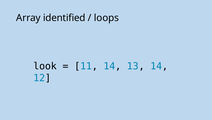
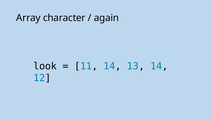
identified: identified -> character (64, 18)
loops: loops -> again (106, 18)
